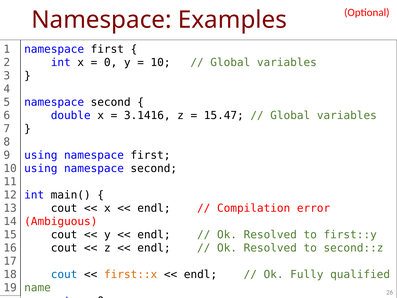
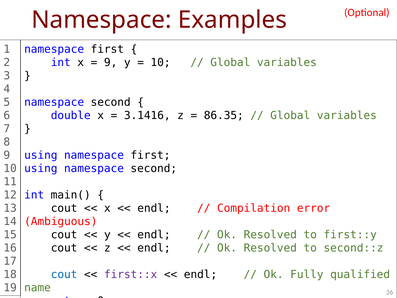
0: 0 -> 9 (111, 62)
15.47: 15.47 -> 86.35 (224, 115)
first::x colour: orange -> purple (131, 274)
